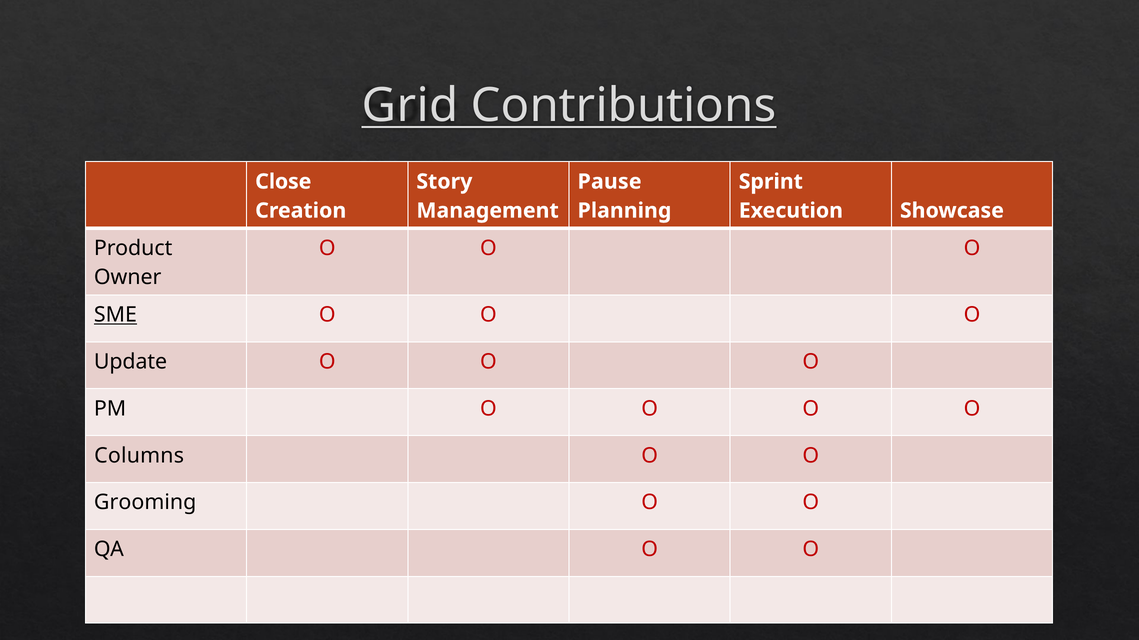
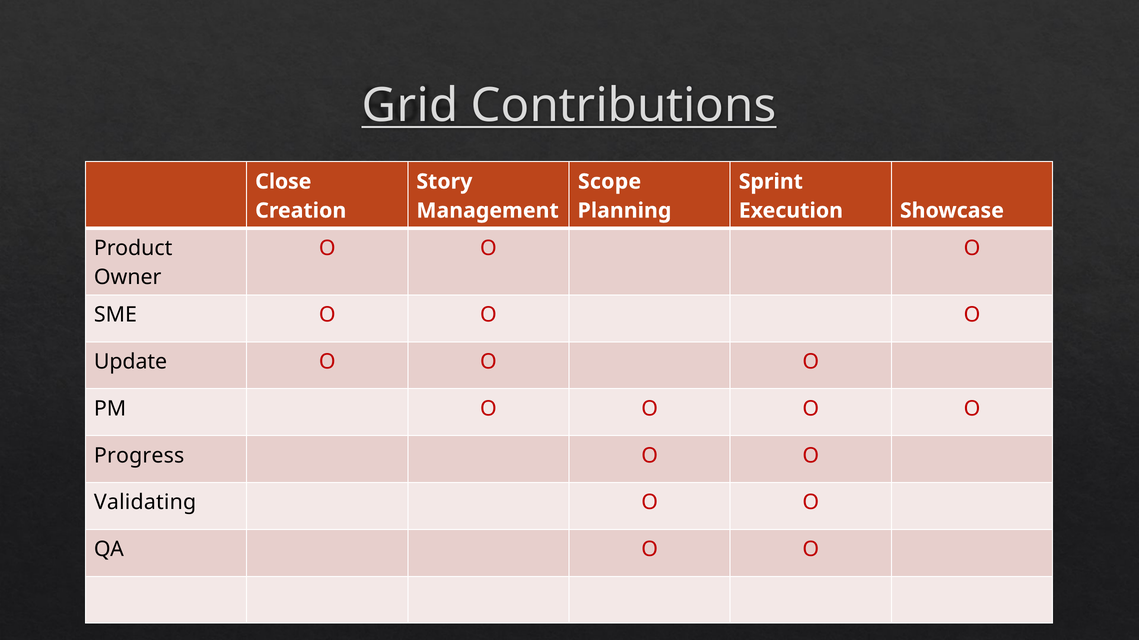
Pause: Pause -> Scope (610, 182)
SME underline: present -> none (115, 315)
Columns: Columns -> Progress (139, 456)
Grooming: Grooming -> Validating (145, 503)
